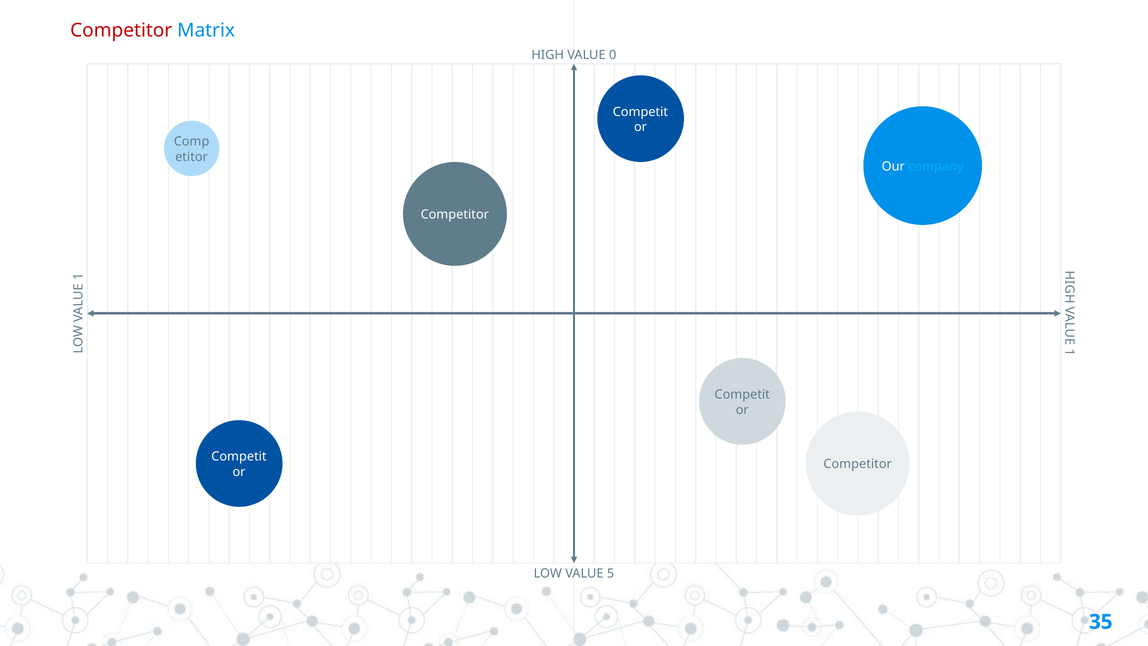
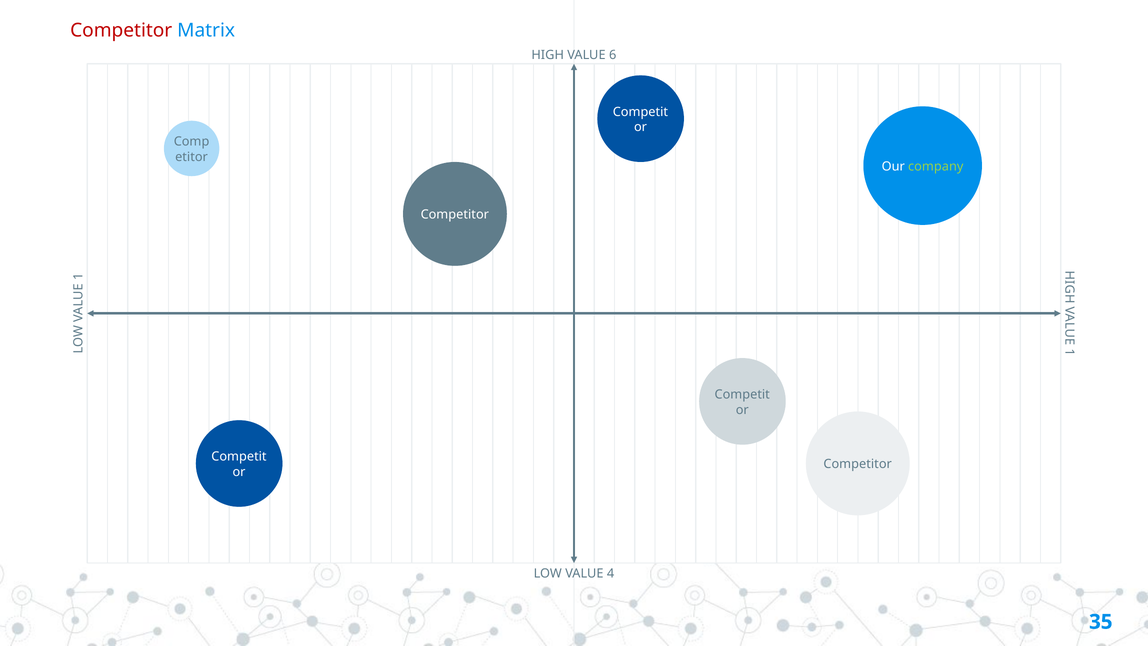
0: 0 -> 6 (613, 55)
company colour: light blue -> light green (936, 166)
5: 5 -> 4 (611, 573)
